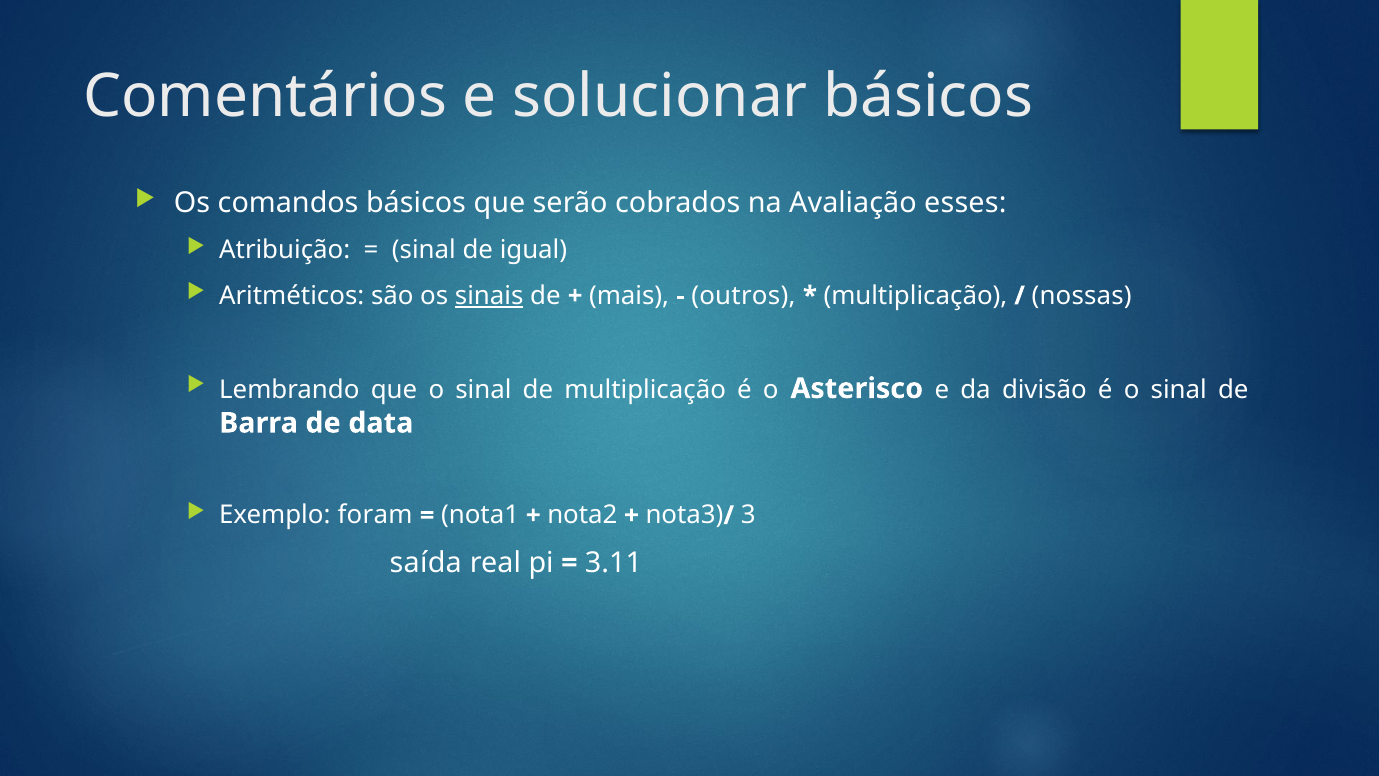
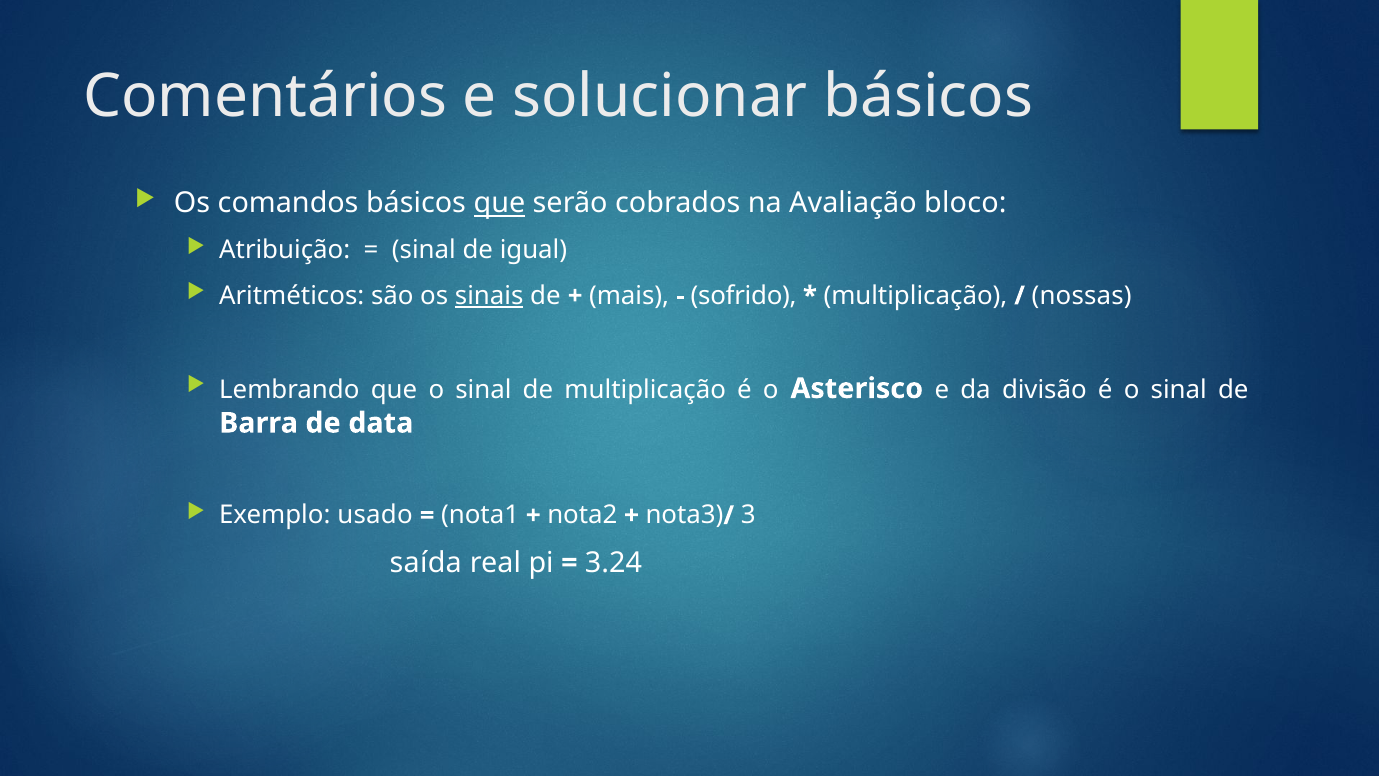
que underline: none -> present (499, 203)
esses: esses -> bloco (965, 203)
outros: outros -> sofrido (744, 296)
foram: foram -> usado (375, 515)
3.11: 3.11 -> 3.24 (613, 563)
